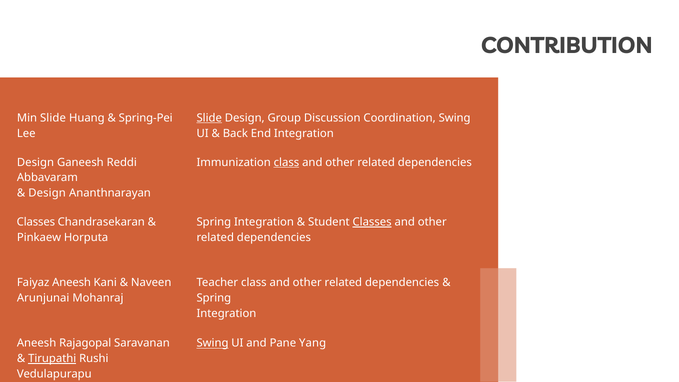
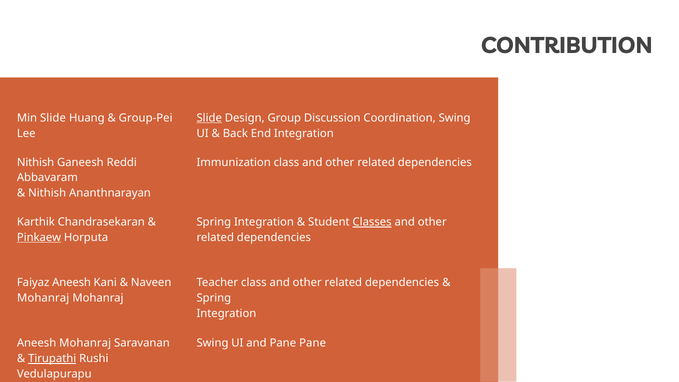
Spring-Pei: Spring-Pei -> Group-Pei (146, 118)
Design: Design -> Nithish (36, 162)
class underline: present -> none (286, 162)
Design: Design -> Nithish (47, 193)
Classes: Classes -> Karthik (36, 222)
Pinkaew underline: none -> present (39, 237)
Arunjunai: Arunjunai -> Mohanraj (43, 298)
Aneesh Rajagopal: Rajagopal -> Mohanraj (85, 343)
Swing underline: present -> none (213, 343)
Pane Yang: Yang -> Pane (313, 343)
